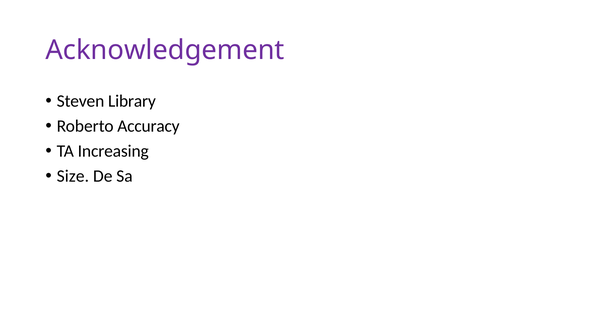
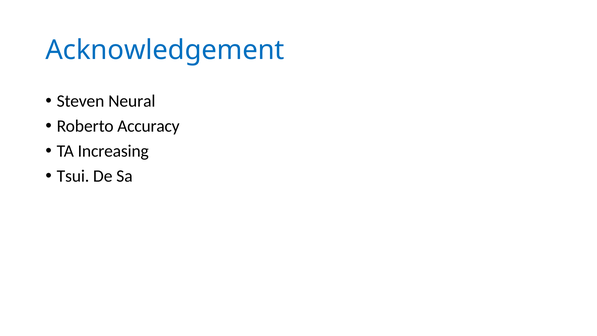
Acknowledgement colour: purple -> blue (165, 50)
Library: Library -> Neural (132, 101)
Size: Size -> Tsui (73, 176)
